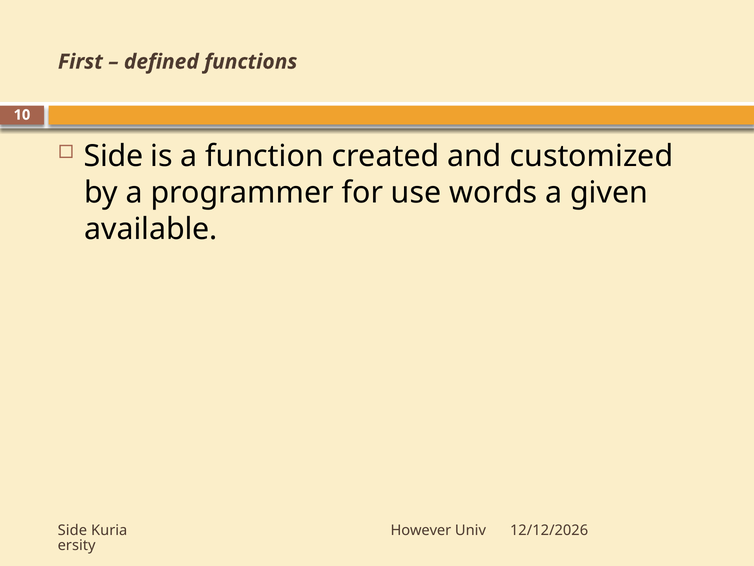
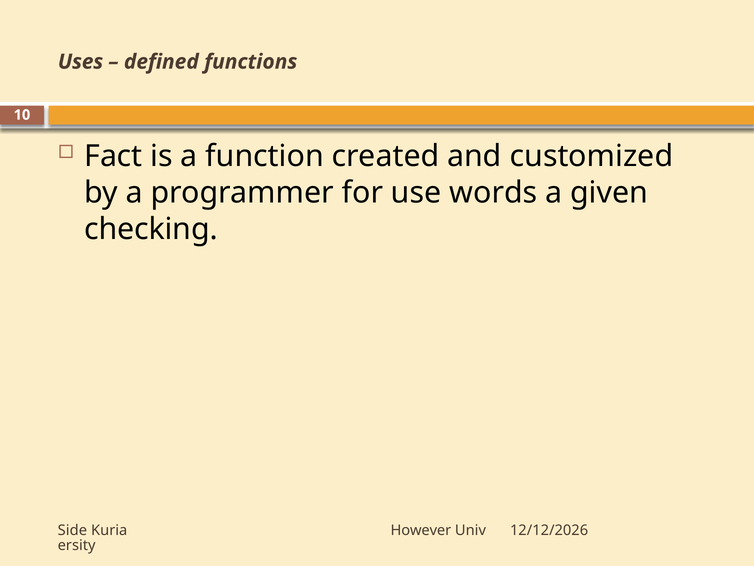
First: First -> Uses (80, 62)
Side: Side -> Fact (113, 156)
available: available -> checking (151, 229)
